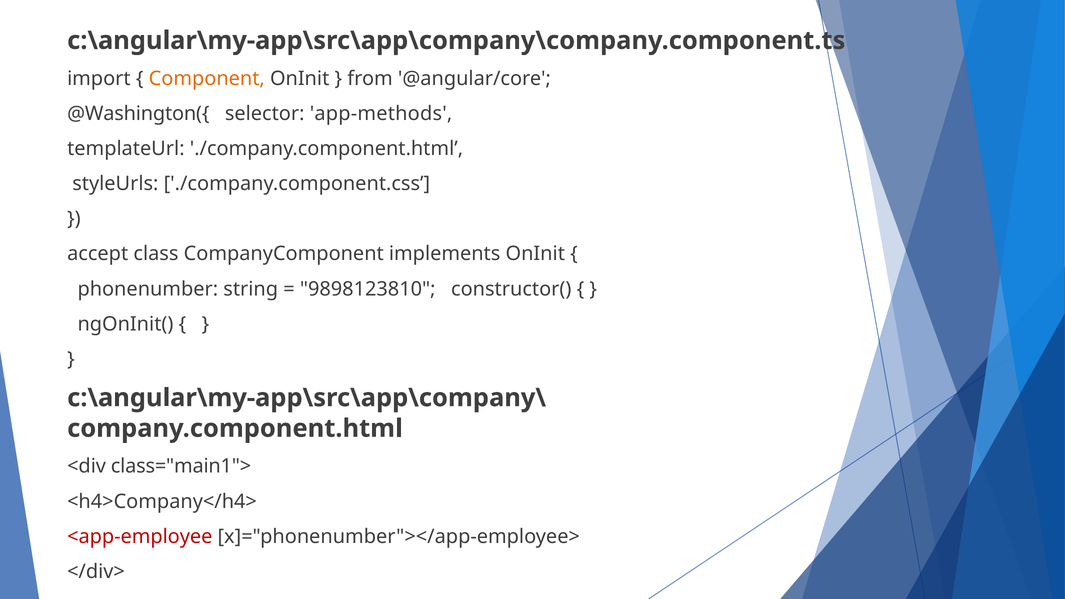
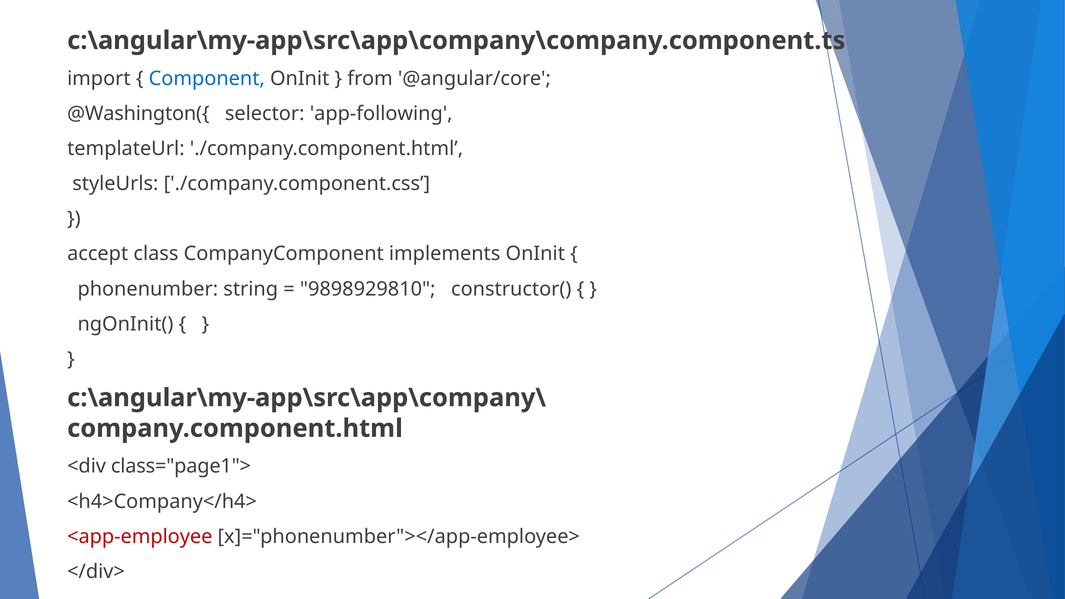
Component colour: orange -> blue (207, 79)
app-methods: app-methods -> app-following (381, 114)
9898123810: 9898123810 -> 9898929810 (368, 289)
class="main1">: class="main1"> -> class="page1"> (181, 466)
